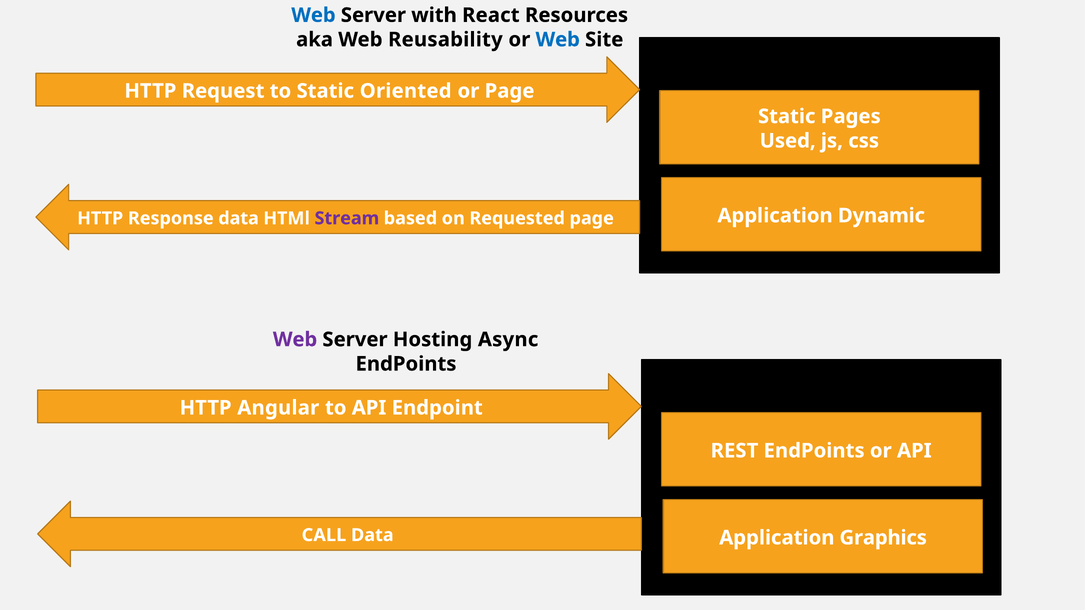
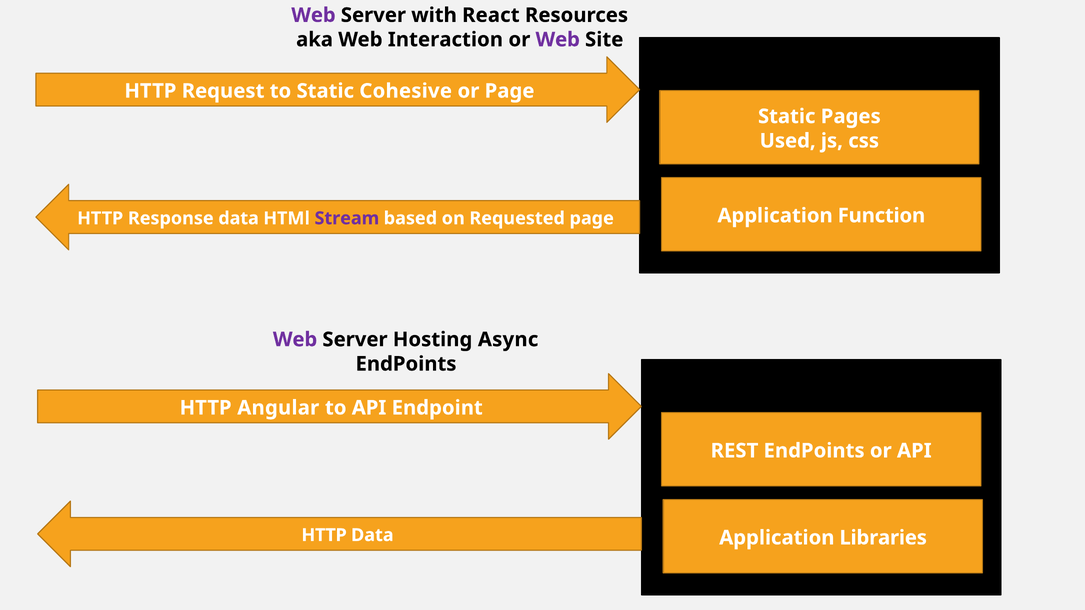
Web colour: blue -> purple (313, 15)
Reusability: Reusability -> Interaction (445, 40)
Web colour: blue -> purple (558, 40)
Oriented: Oriented -> Cohesive (406, 91)
Dynamic: Dynamic -> Function (881, 216)
CALL: CALL -> HTTP (324, 535)
Graphics: Graphics -> Libraries (883, 538)
